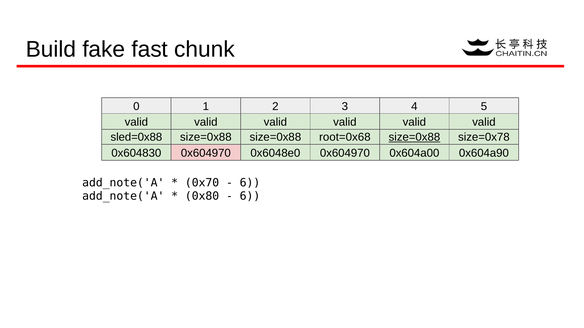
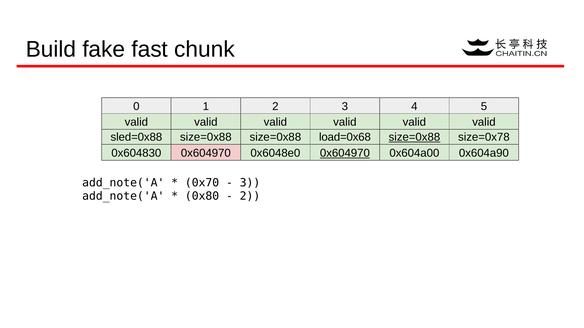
root=0x68: root=0x68 -> load=0x68 (345, 137)
0x604970 underline: none -> present (345, 153)
6: 6 -> 3 (250, 183)
6: 6 -> 2 (250, 197)
